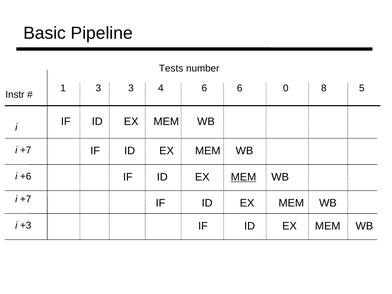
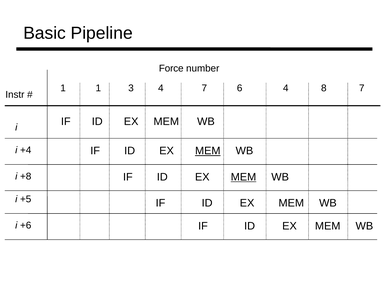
Tests: Tests -> Force (171, 68)
1 3: 3 -> 1 (98, 88)
4 6: 6 -> 7 (204, 88)
6 0: 0 -> 4 (286, 88)
8 5: 5 -> 7 (362, 88)
+7: +7 -> +4 (26, 150)
MEM underline: none -> present (208, 151)
+6: +6 -> +8 (26, 176)
+7: +7 -> +5 (26, 199)
+3: +3 -> +6 (26, 225)
